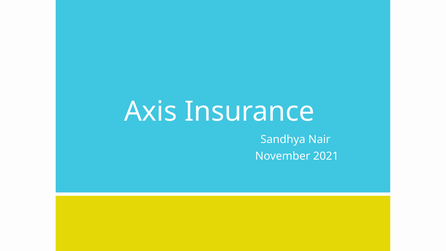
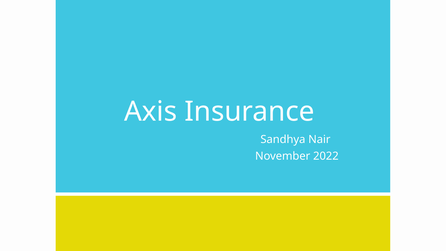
2021: 2021 -> 2022 (326, 156)
